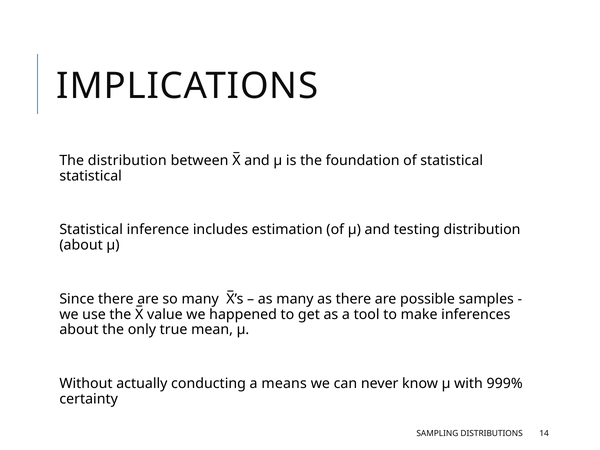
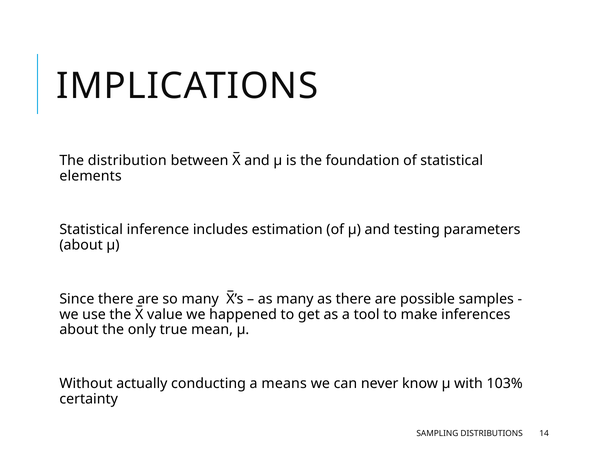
statistical: statistical -> elements (91, 176)
testing distribution: distribution -> parameters (482, 230)
999%: 999% -> 103% (505, 384)
